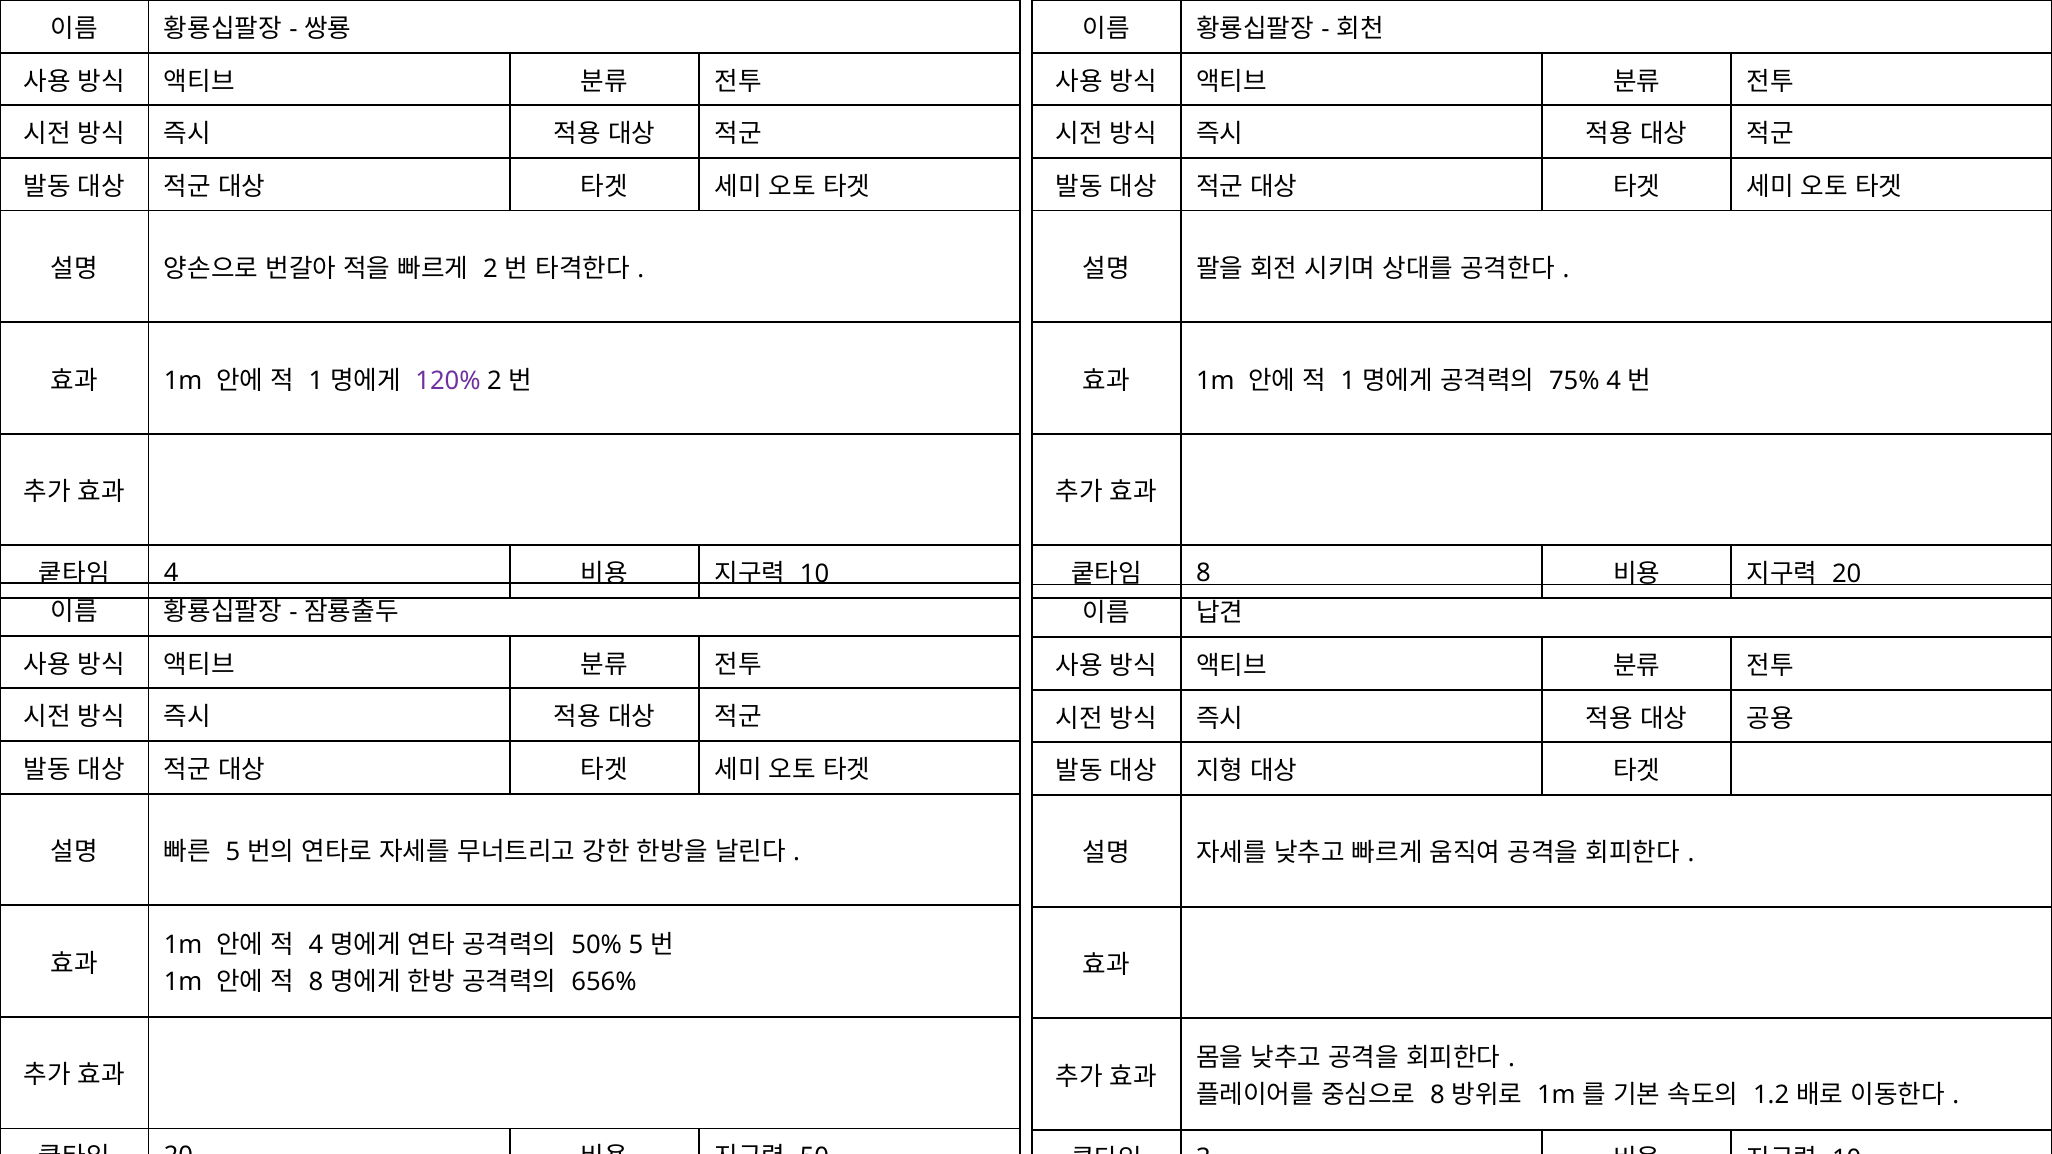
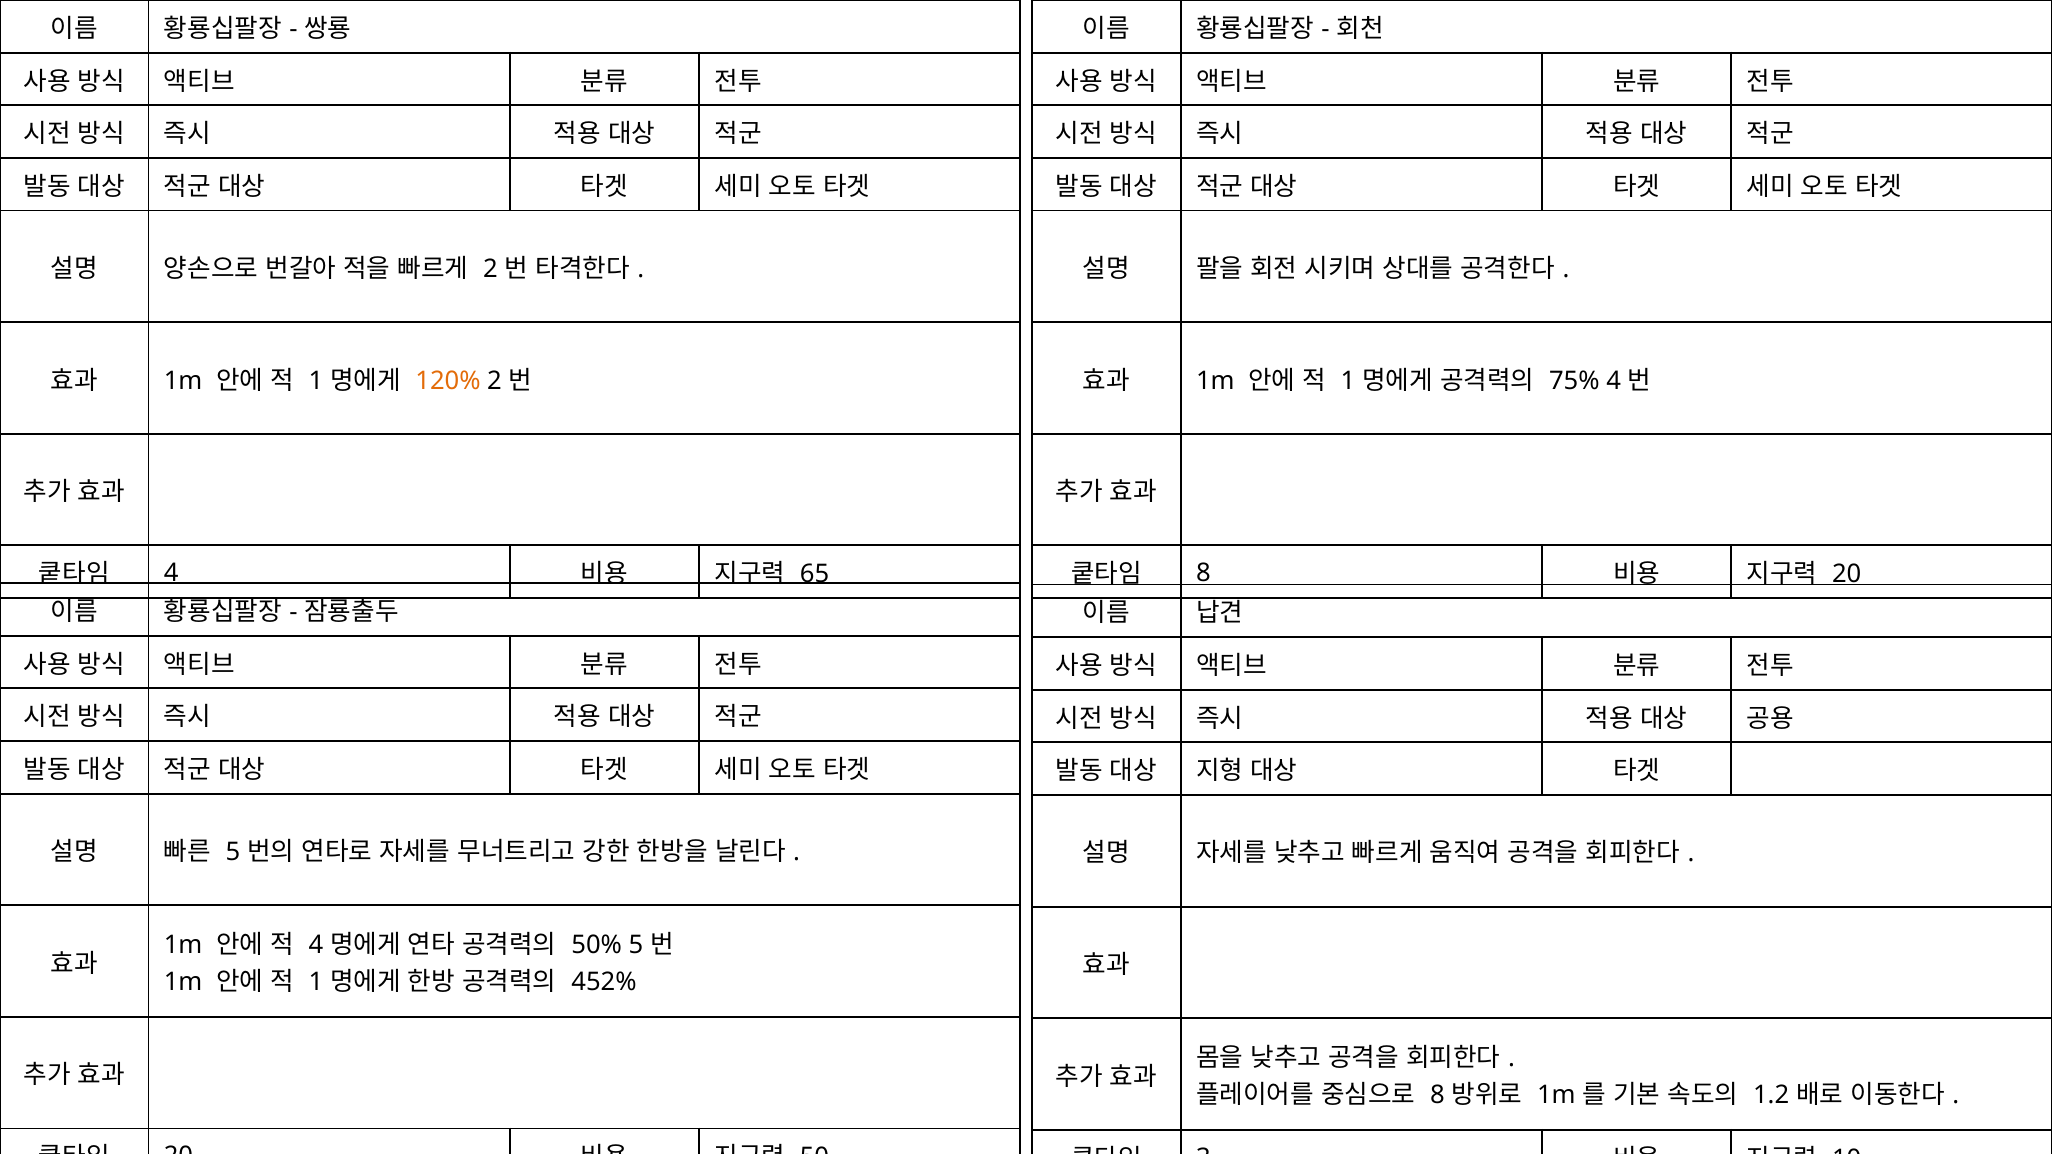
120% colour: purple -> orange (448, 381)
10: 10 -> 65 (815, 574)
8: 8 -> 1 (316, 983)
656%: 656% -> 452% (604, 983)
